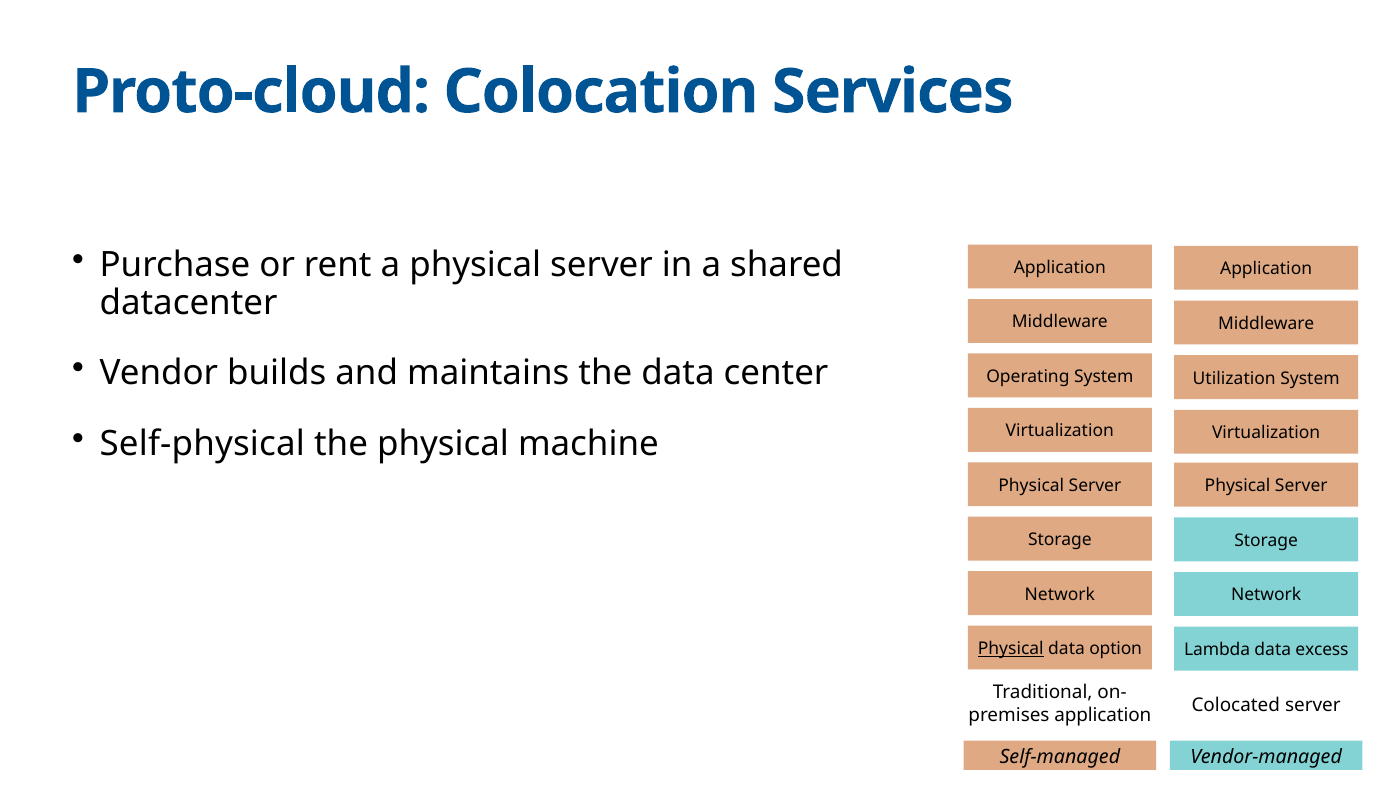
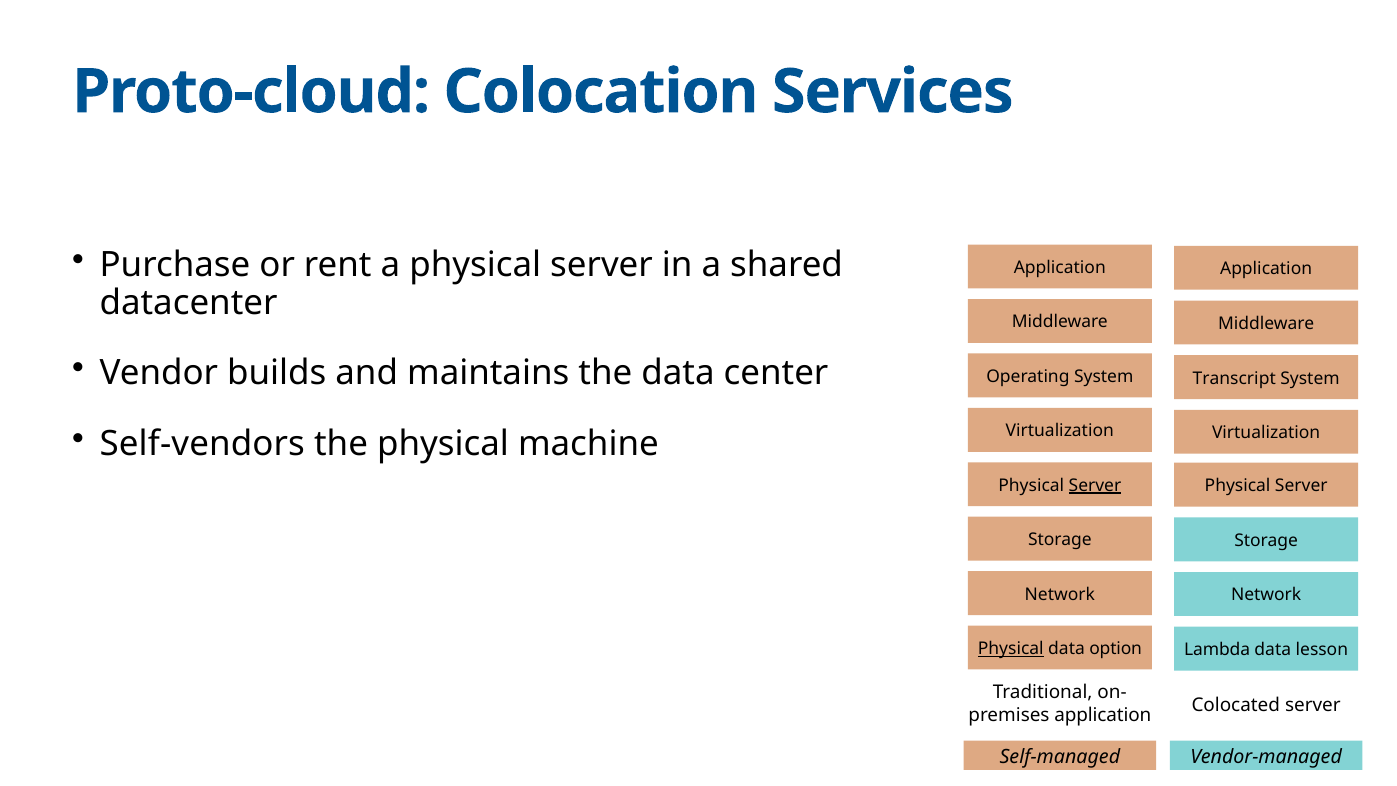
Utilization: Utilization -> Transcript (1234, 378)
Self-physical: Self-physical -> Self-vendors (202, 444)
Server underline: none -> present (1095, 485)
excess: excess -> lesson (1322, 650)
